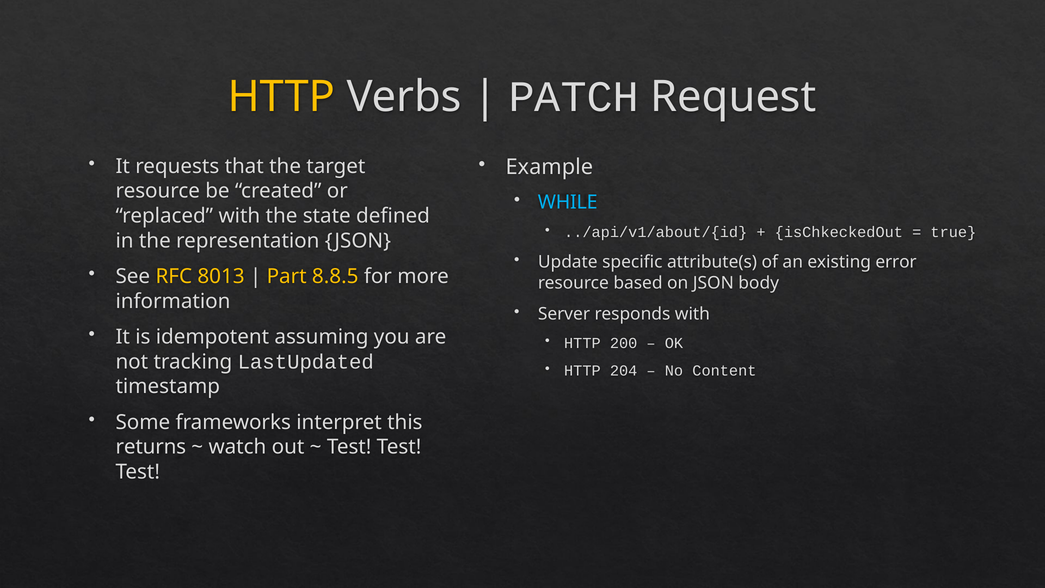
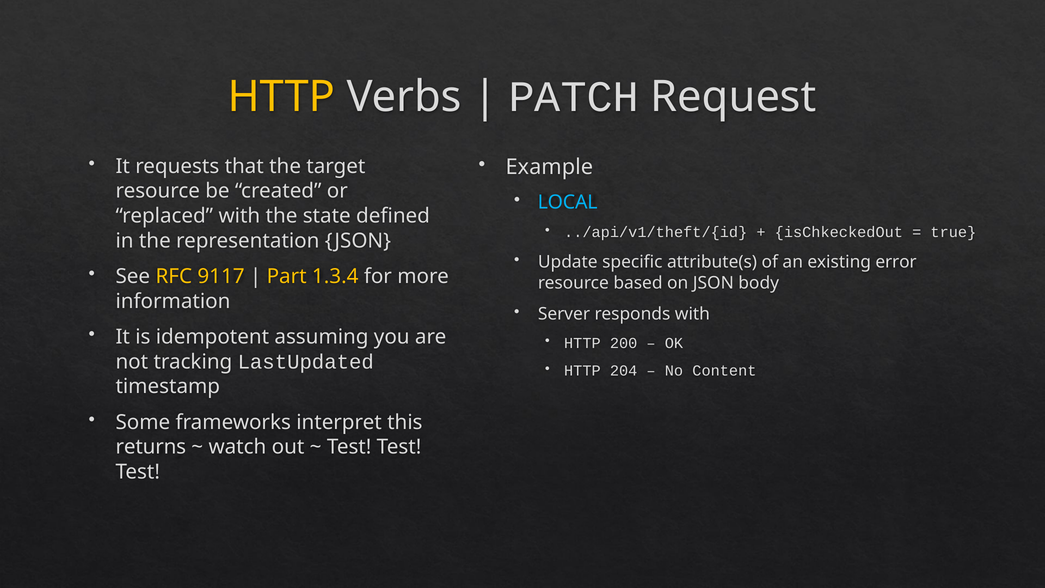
WHILE: WHILE -> LOCAL (568, 202)
../api/v1/about/{id: ../api/v1/about/{id -> ../api/v1/theft/{id (656, 232)
8013: 8013 -> 9117 (221, 276)
8.8.5: 8.8.5 -> 1.3.4 (335, 276)
